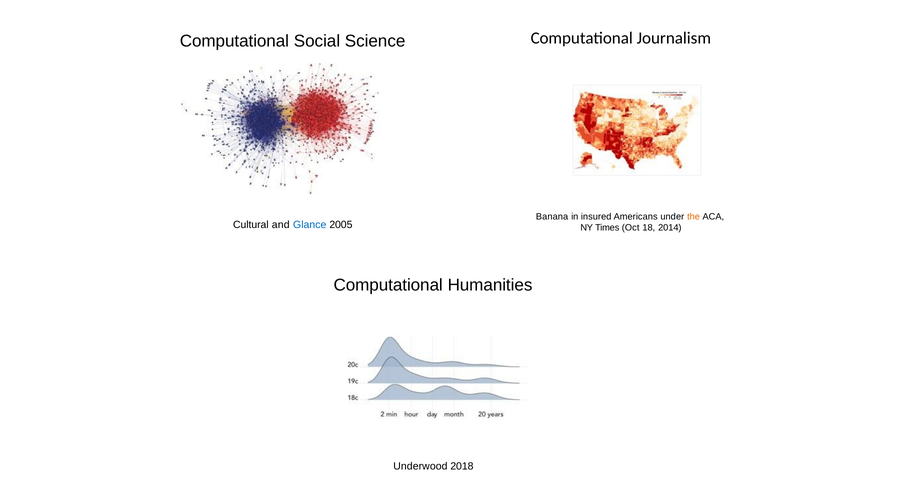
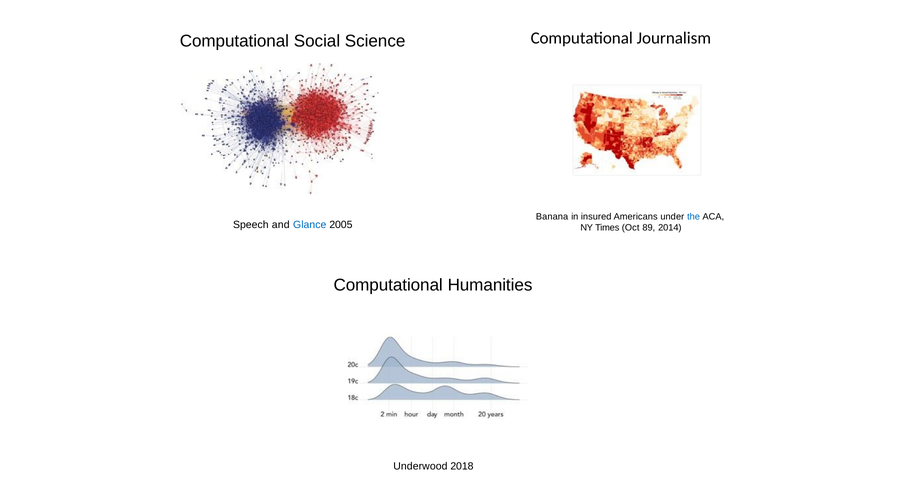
the colour: orange -> blue (694, 217)
Cultural: Cultural -> Speech (251, 225)
18: 18 -> 89 (649, 228)
